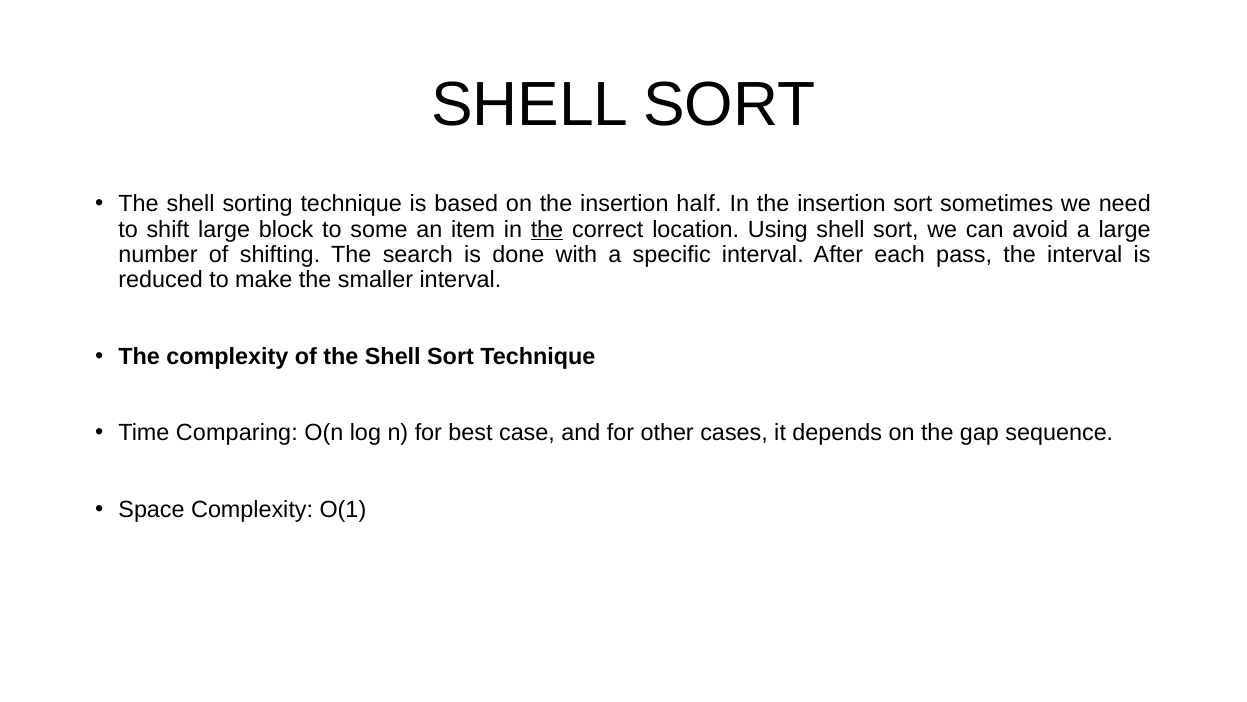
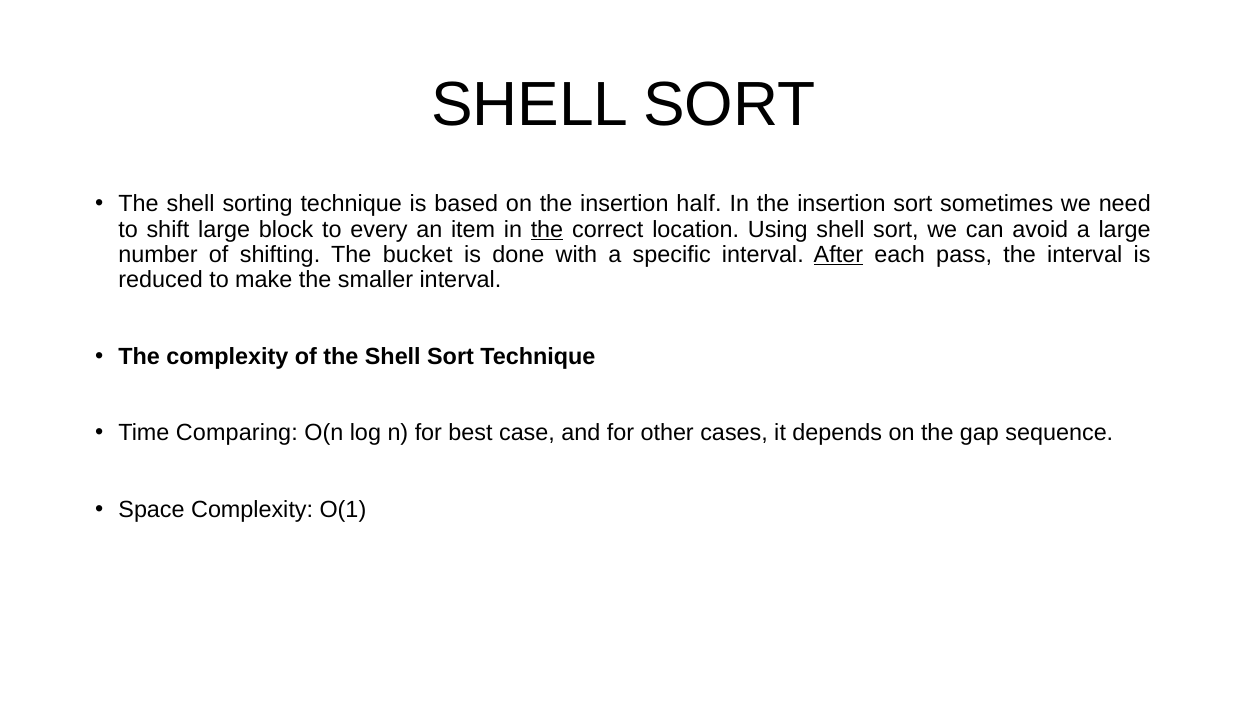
some: some -> every (379, 229)
search: search -> bucket (418, 254)
After underline: none -> present (838, 254)
